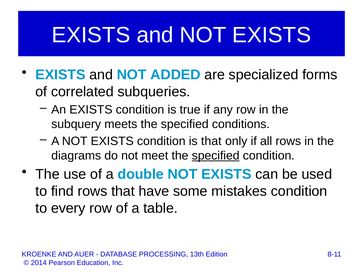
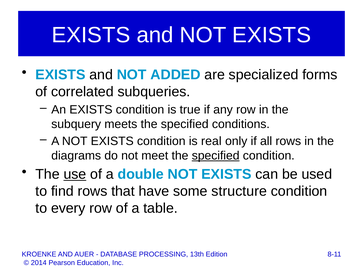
is that: that -> real (211, 141)
use underline: none -> present (75, 174)
mistakes: mistakes -> structure (239, 191)
